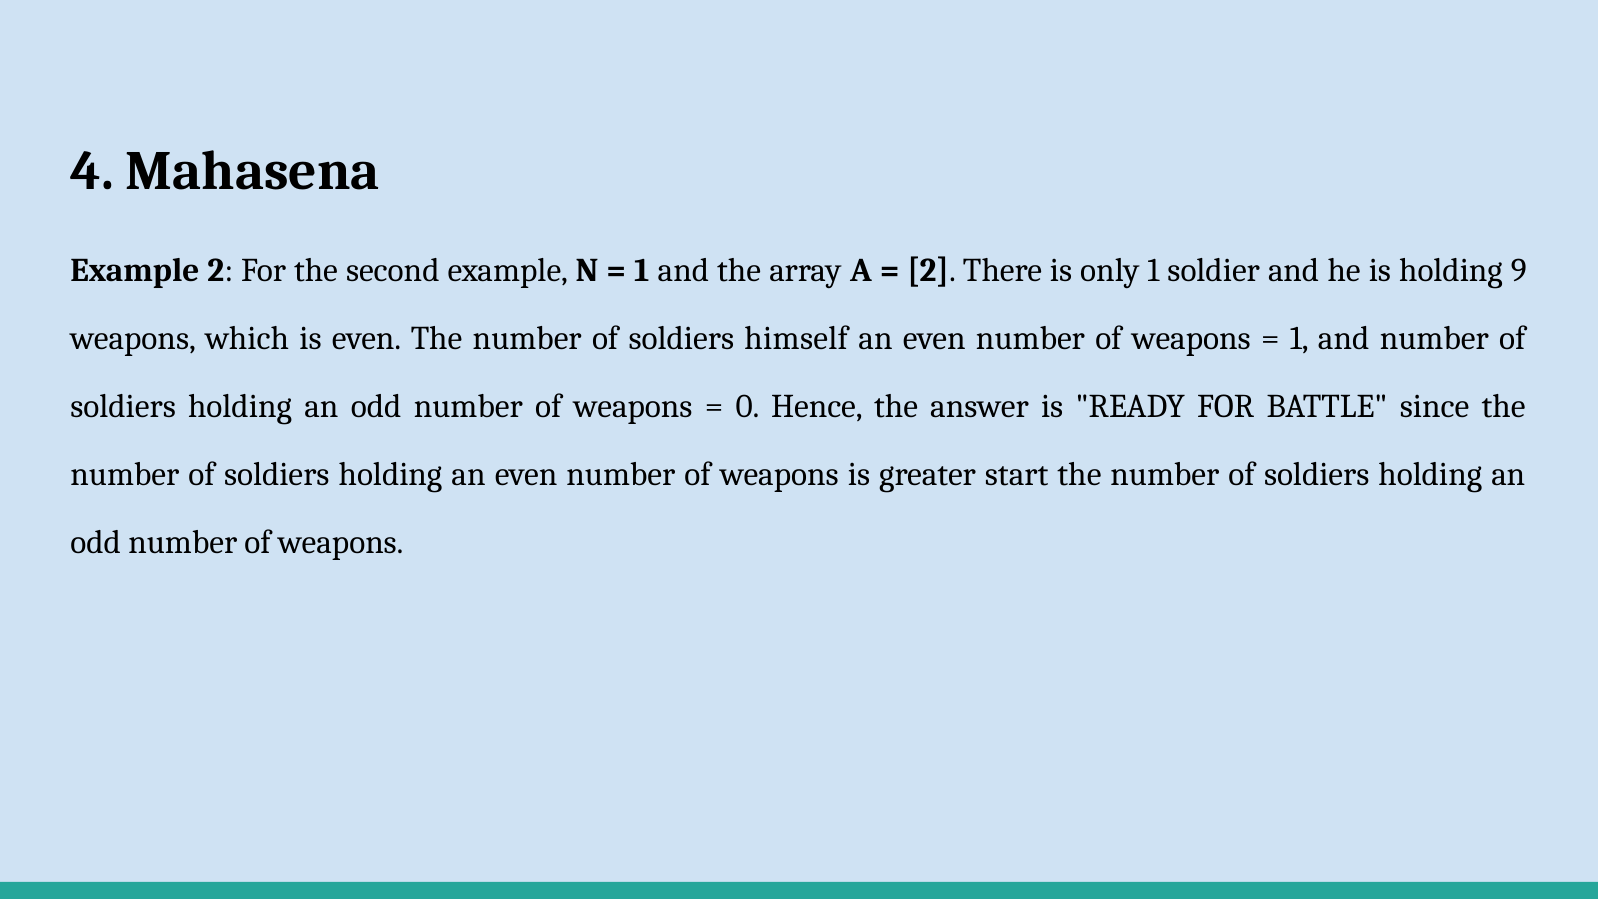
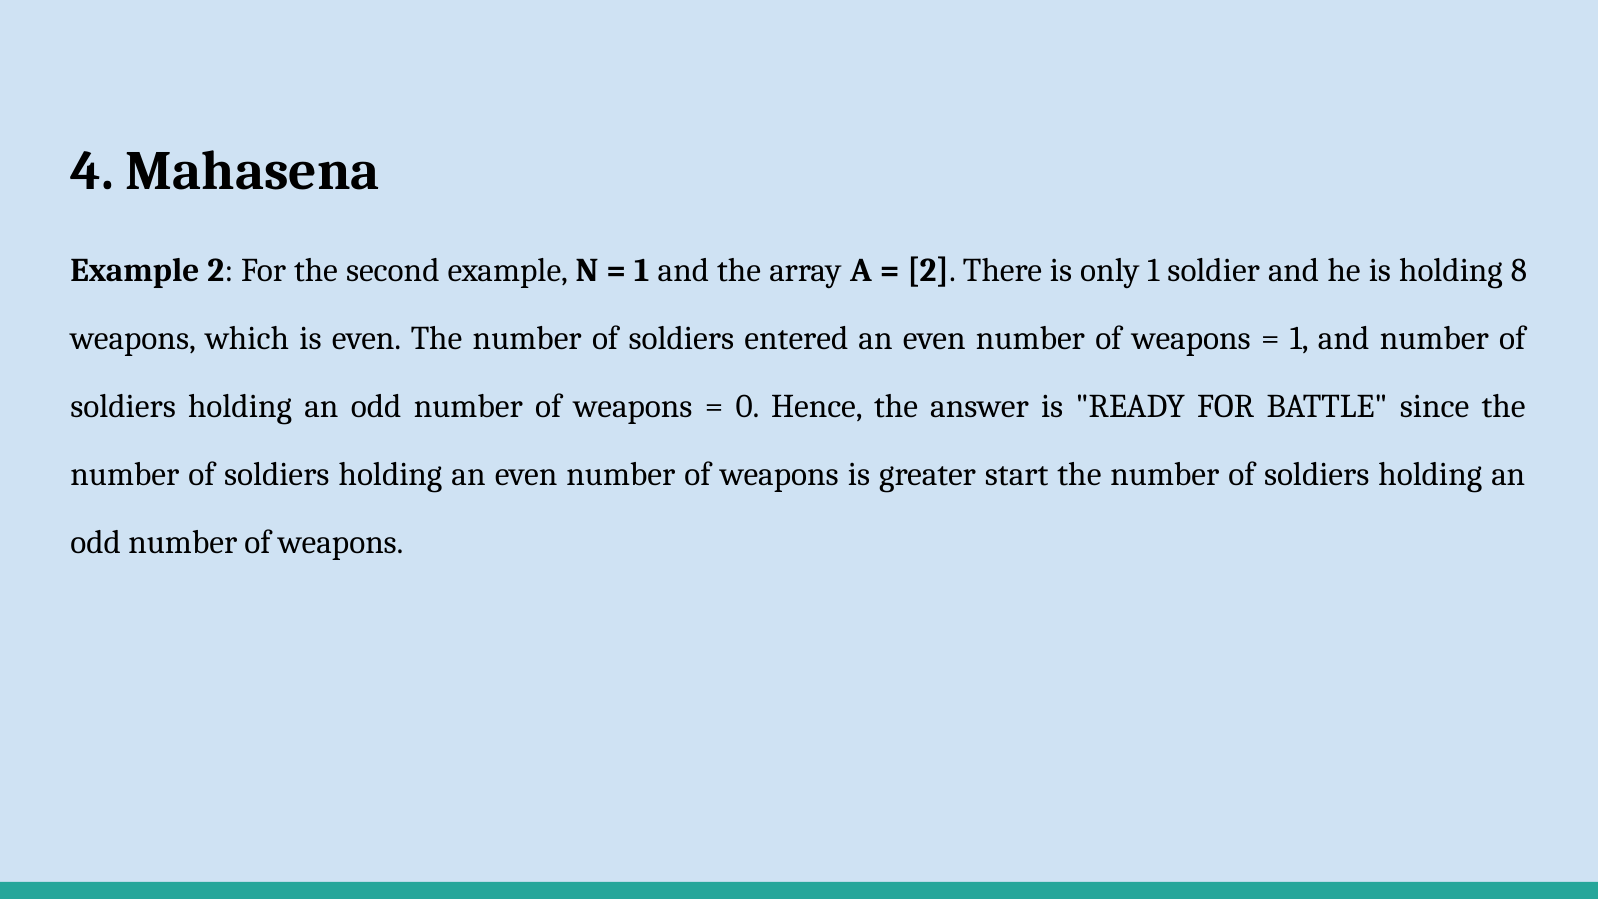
9: 9 -> 8 (1519, 271)
himself: himself -> entered (796, 339)
